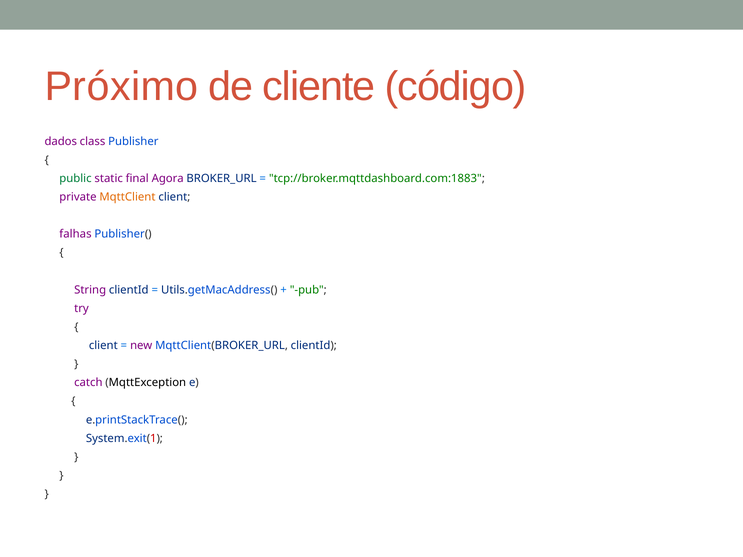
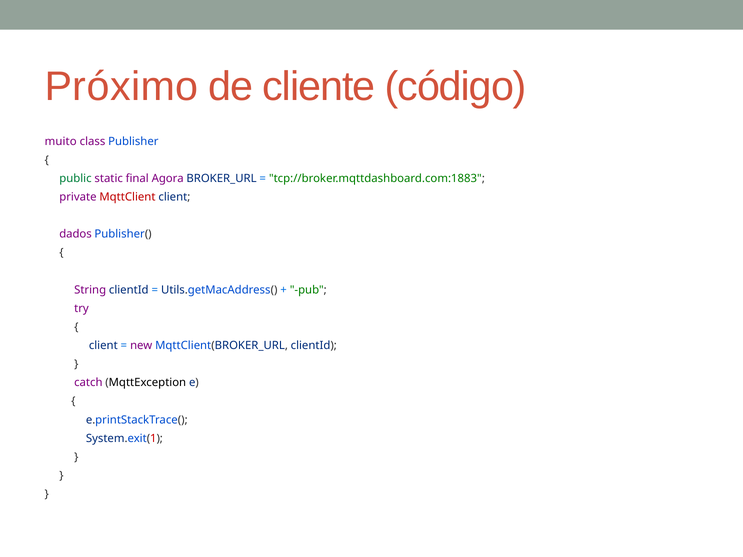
dados: dados -> muito (61, 141)
MqttClient colour: orange -> red (127, 197)
falhas: falhas -> dados (76, 234)
